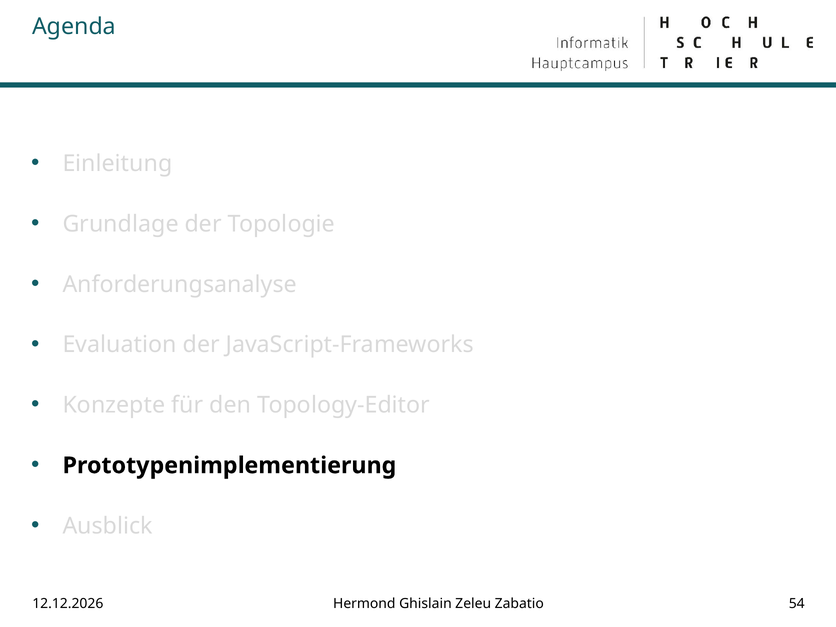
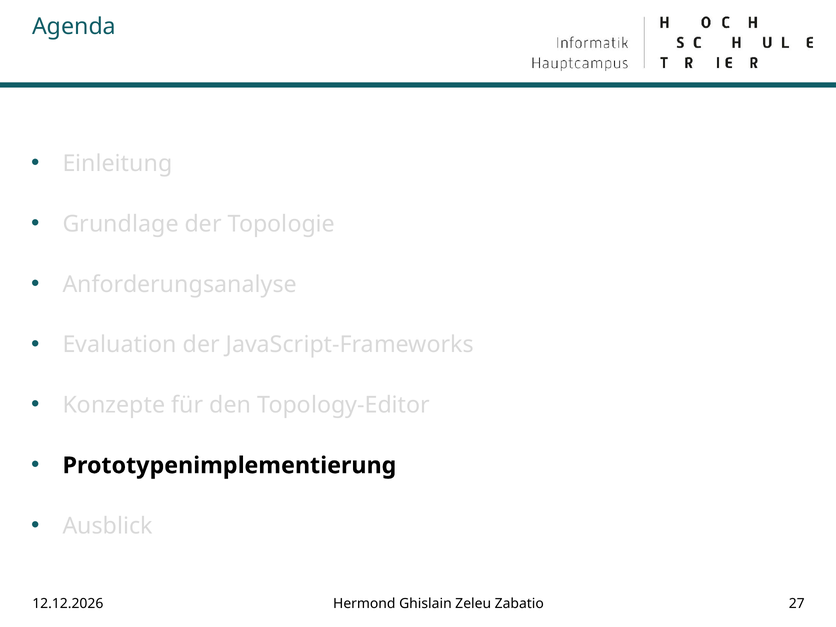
54: 54 -> 27 (797, 603)
